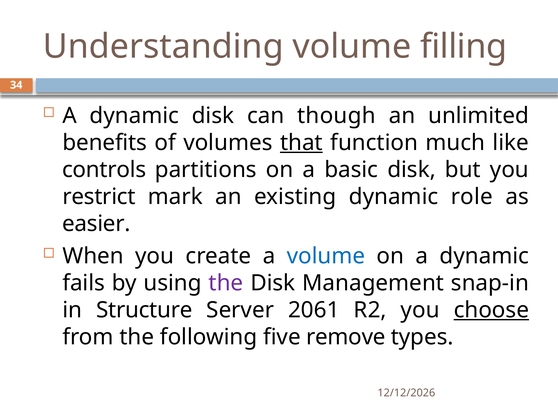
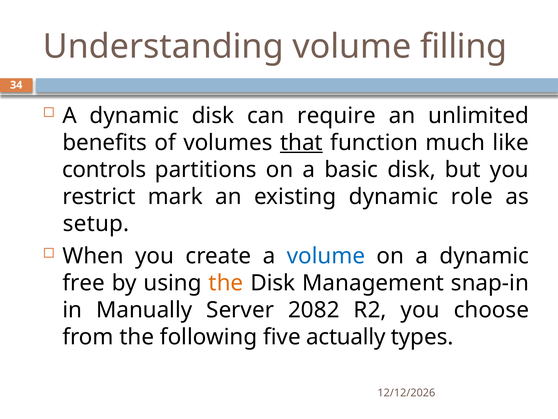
though: though -> require (336, 115)
easier: easier -> setup (96, 223)
fails: fails -> free (84, 283)
the colour: purple -> orange (226, 283)
Structure: Structure -> Manually (144, 310)
2061: 2061 -> 2082 (314, 310)
choose underline: present -> none (491, 310)
remove: remove -> actually (346, 337)
